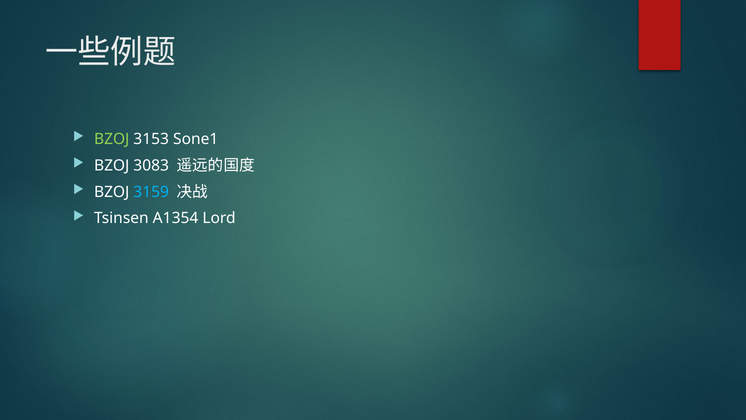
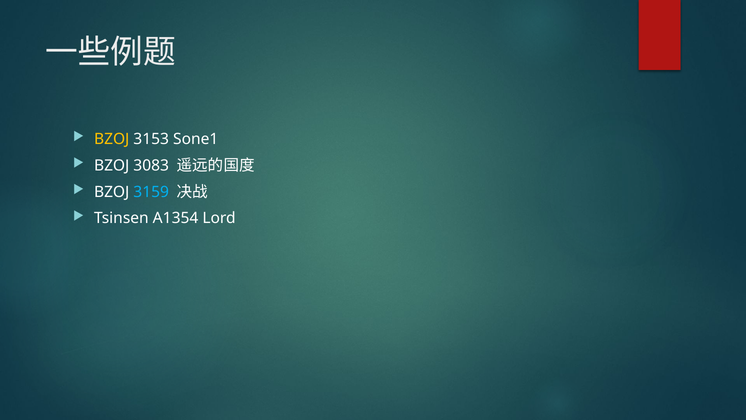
BZOJ colour: light green -> yellow (112, 139)
